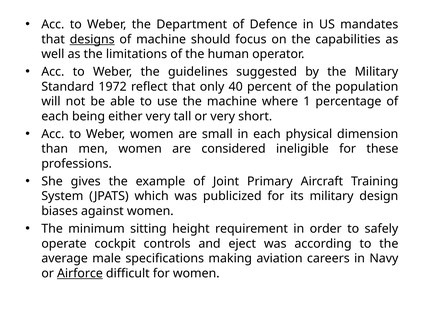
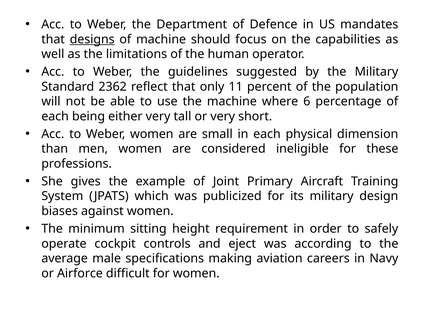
1972: 1972 -> 2362 (113, 87)
40: 40 -> 11 (236, 87)
1: 1 -> 6 (307, 102)
Airforce underline: present -> none (80, 273)
